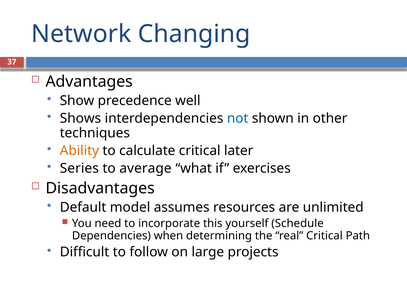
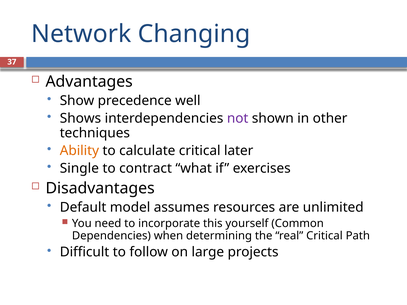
not colour: blue -> purple (238, 118)
Series: Series -> Single (79, 169)
average: average -> contract (146, 169)
Schedule: Schedule -> Common (298, 224)
